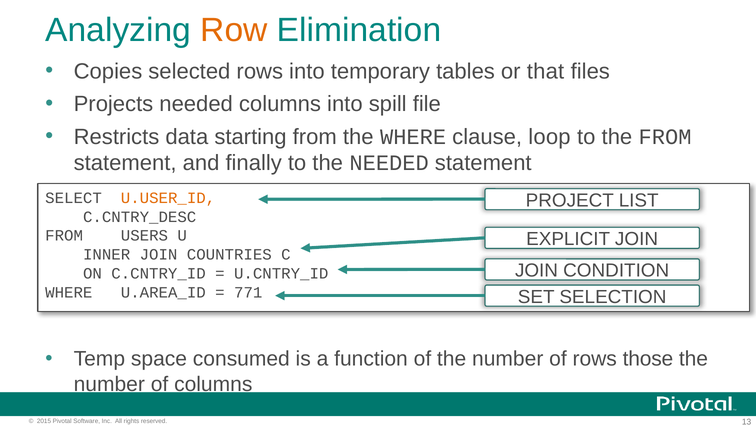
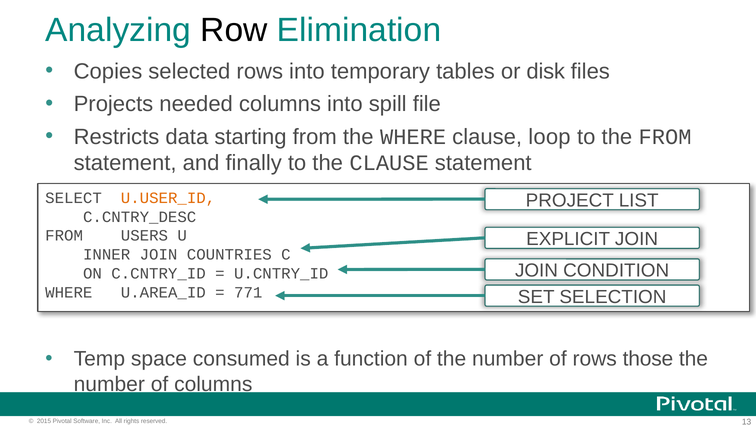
Row colour: orange -> black (234, 30)
that: that -> disk (546, 71)
the NEEDED: NEEDED -> CLAUSE (389, 163)
